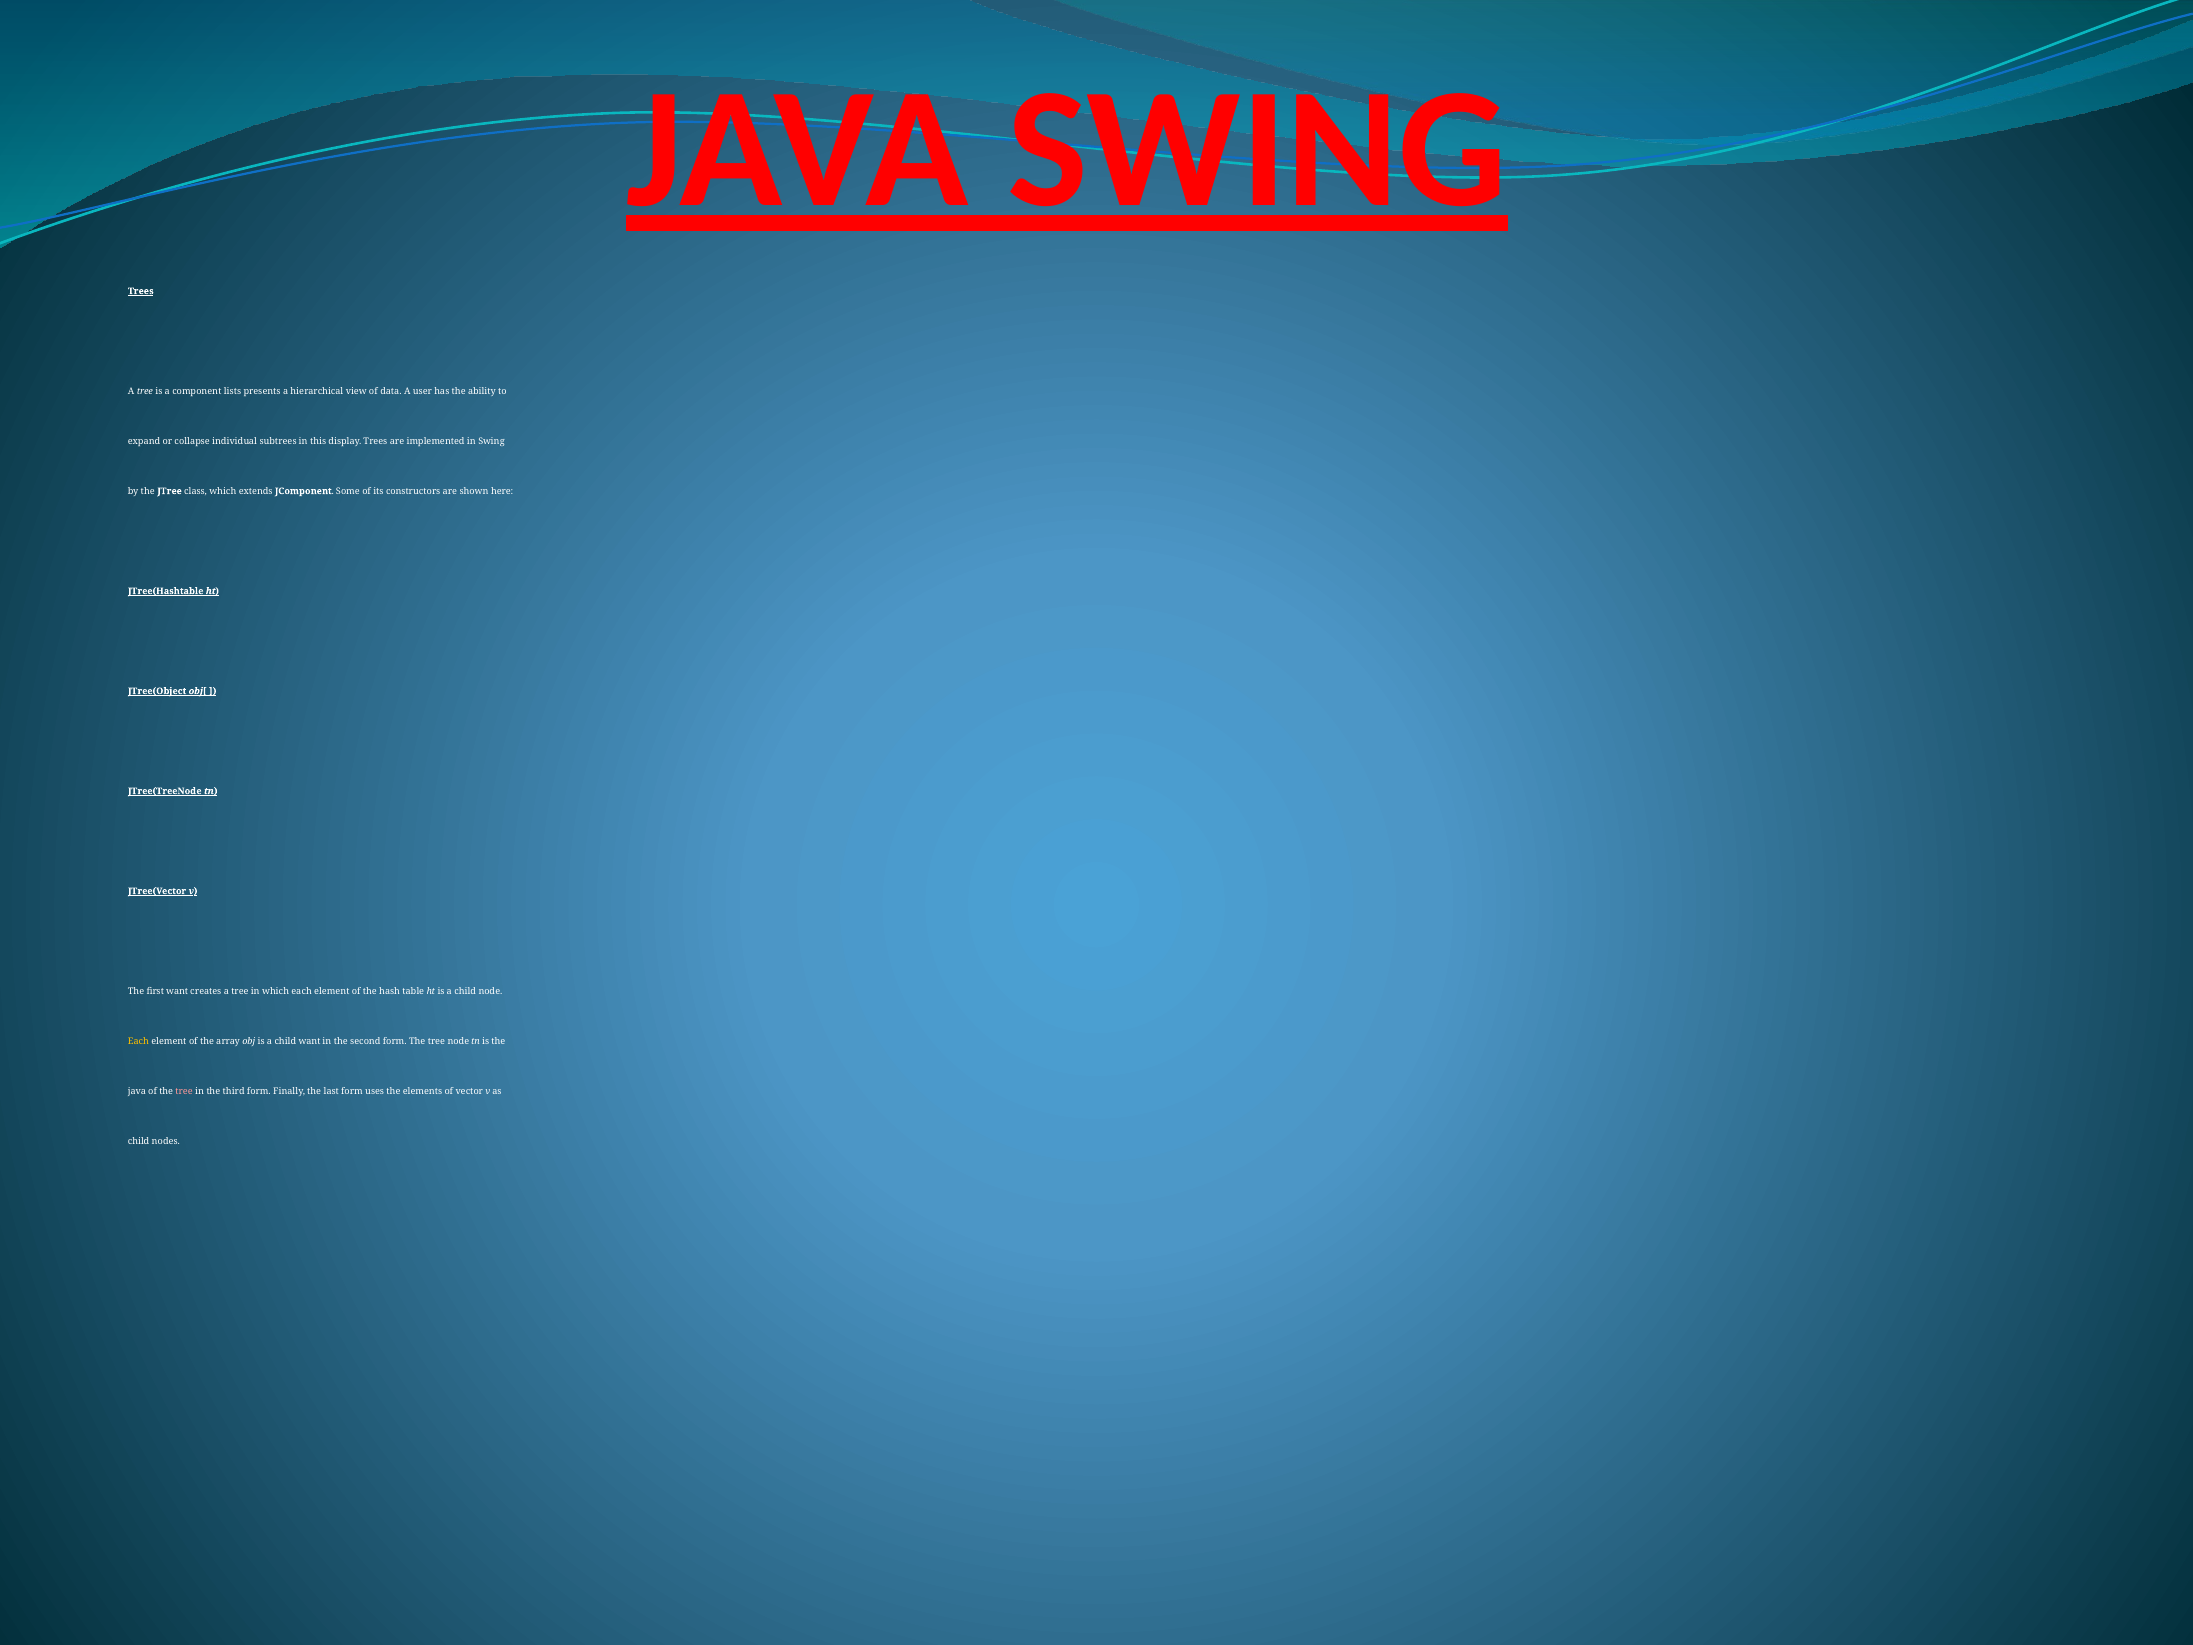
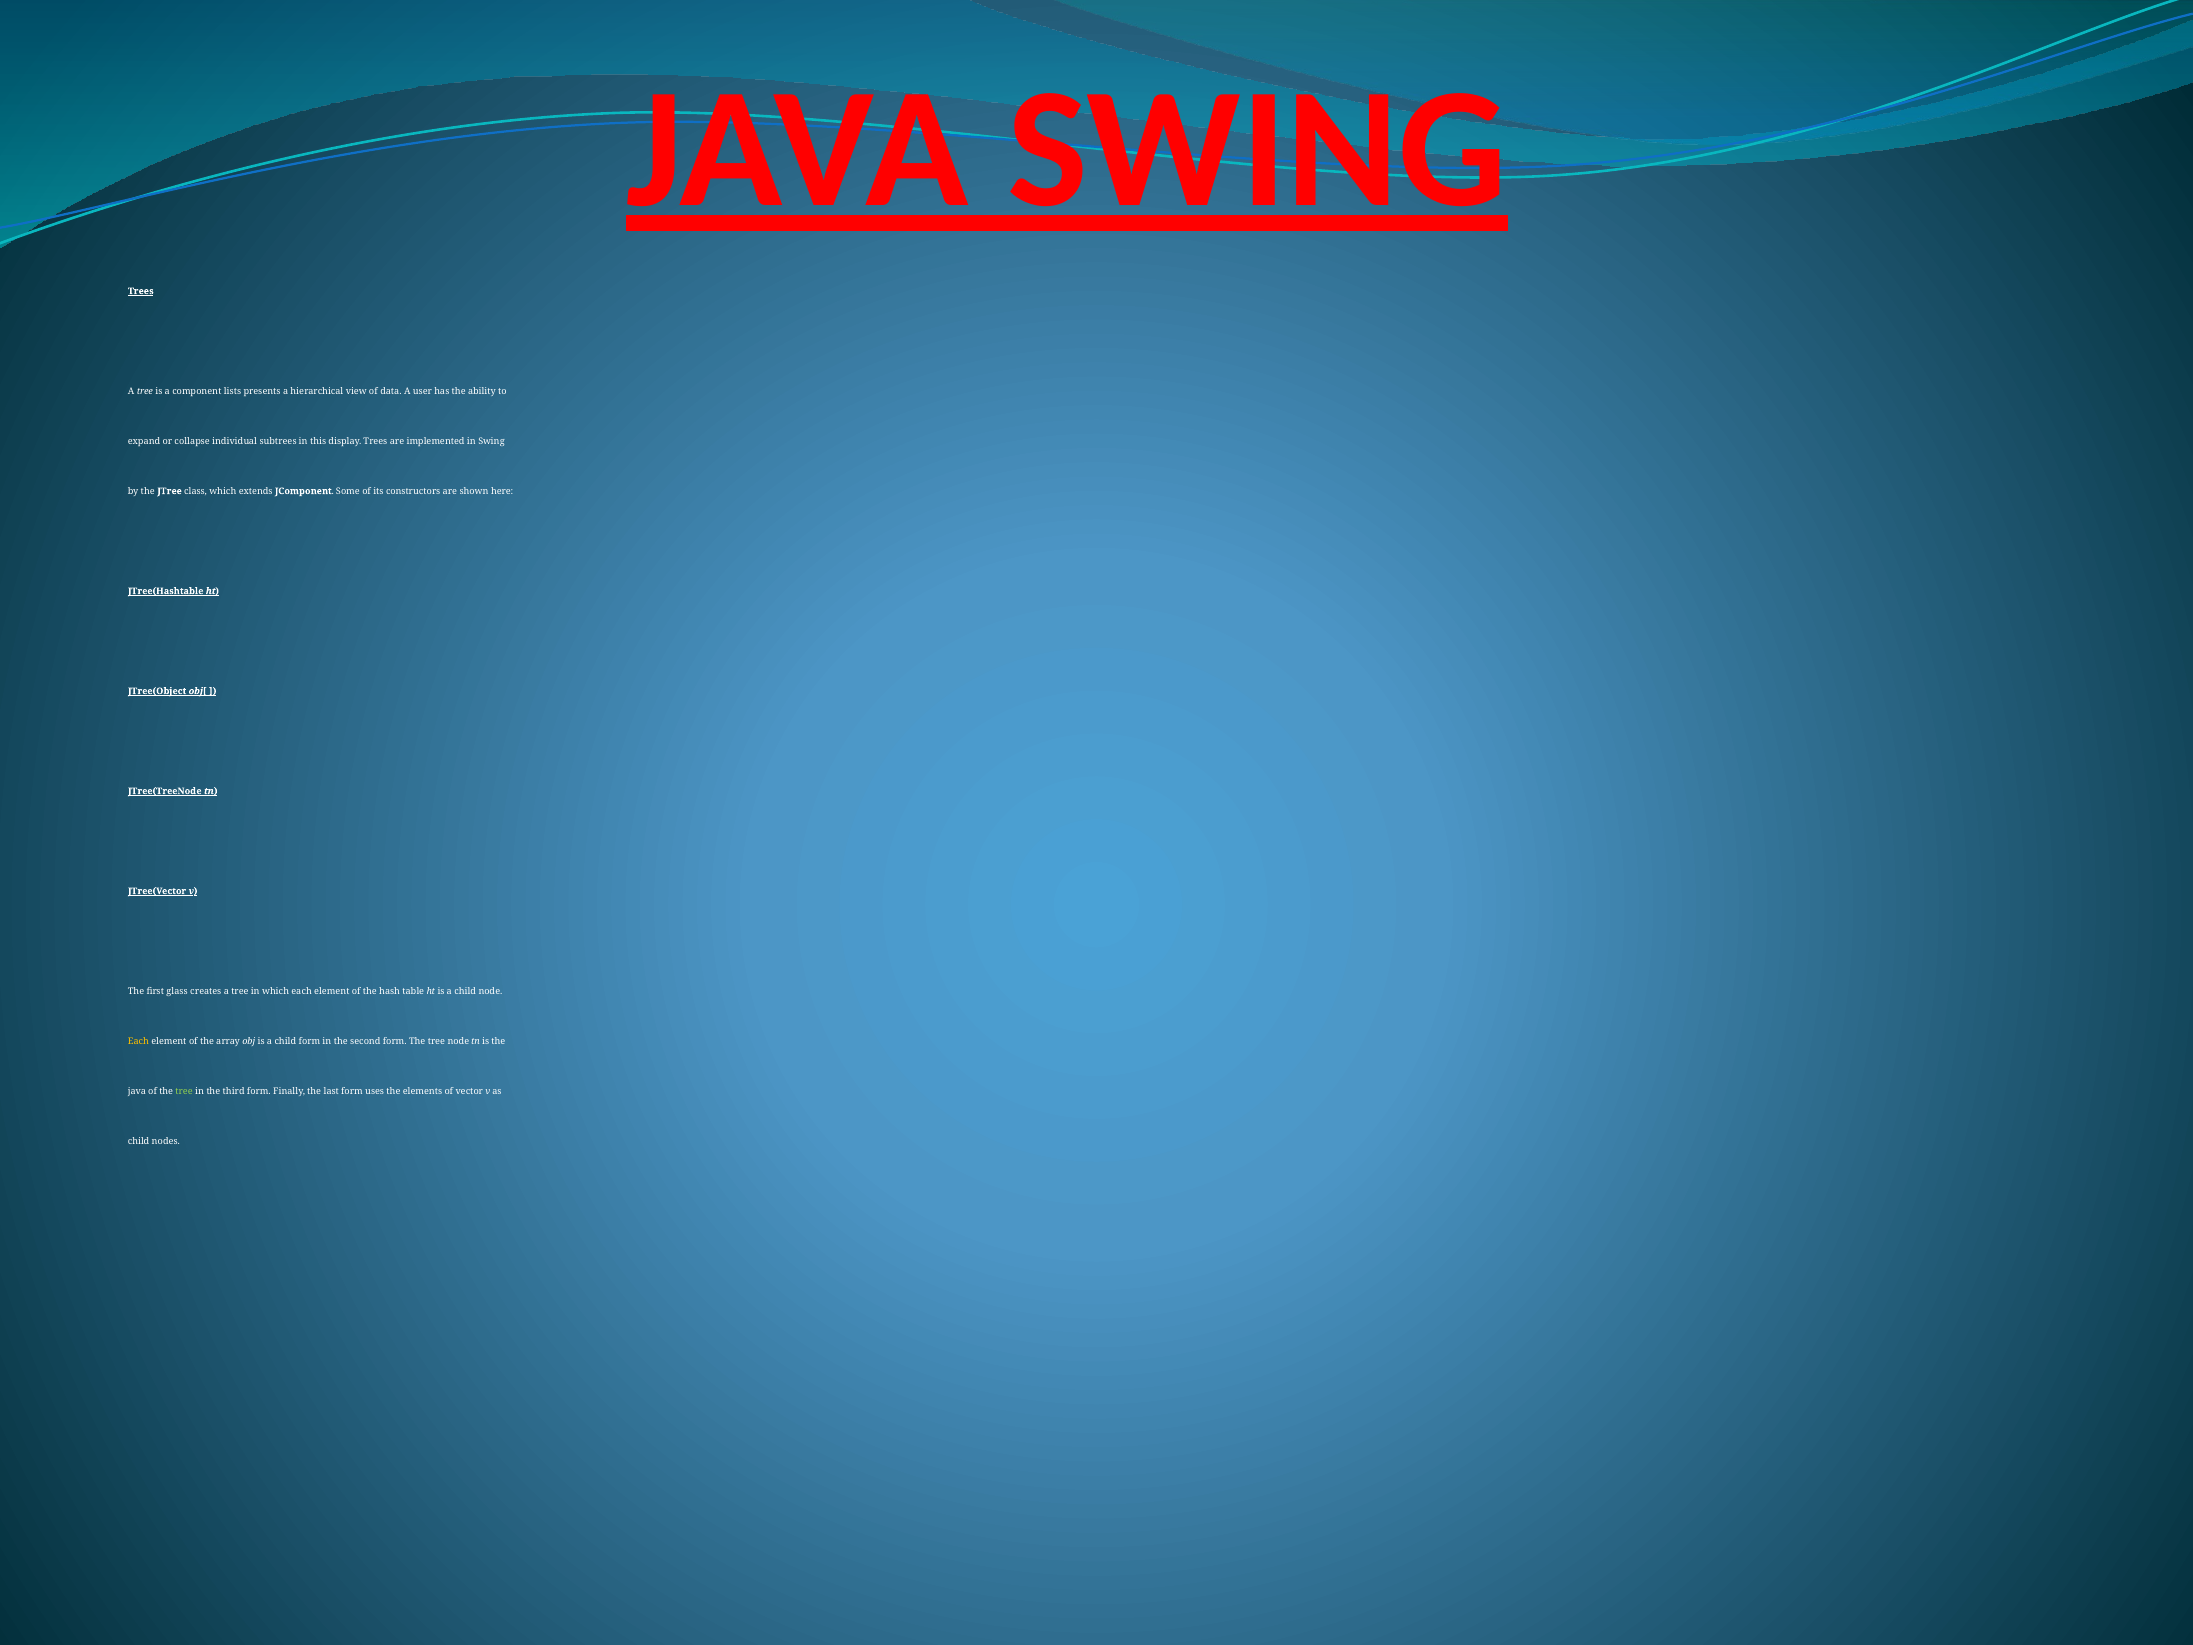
first want: want -> glass (177, 991)
child want: want -> form (310, 1041)
tree colour: pink -> light green (184, 1091)
